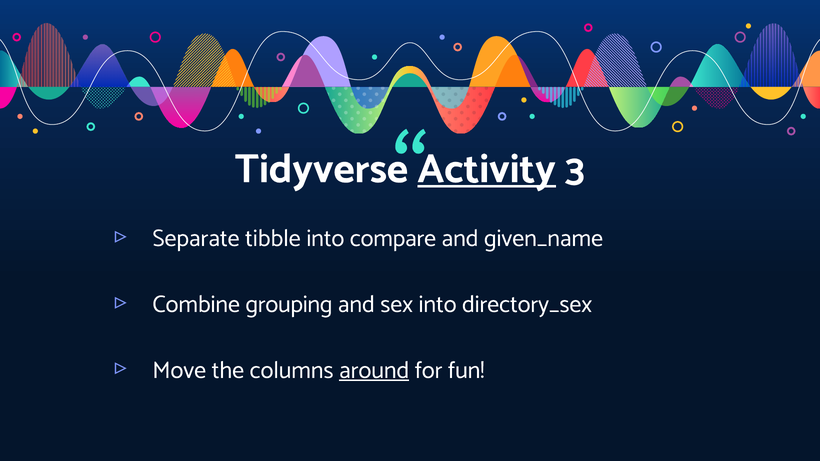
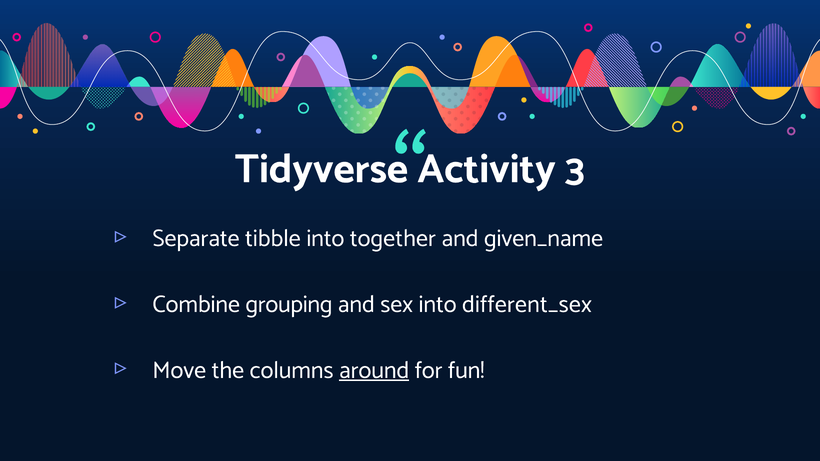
Activity underline: present -> none (487, 169)
compare: compare -> together (393, 238)
directory_sex: directory_sex -> different_sex (527, 304)
